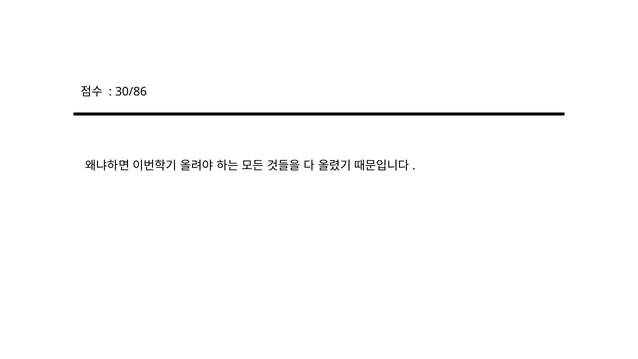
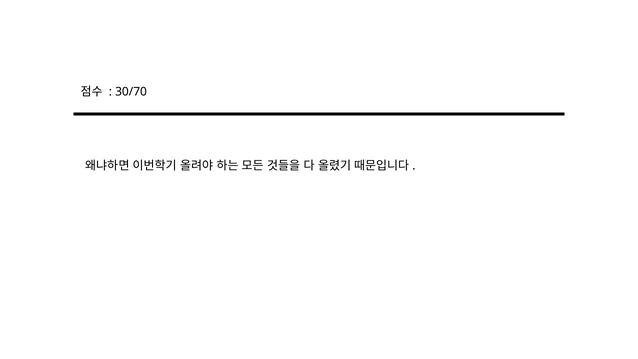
30/86: 30/86 -> 30/70 (131, 92)
